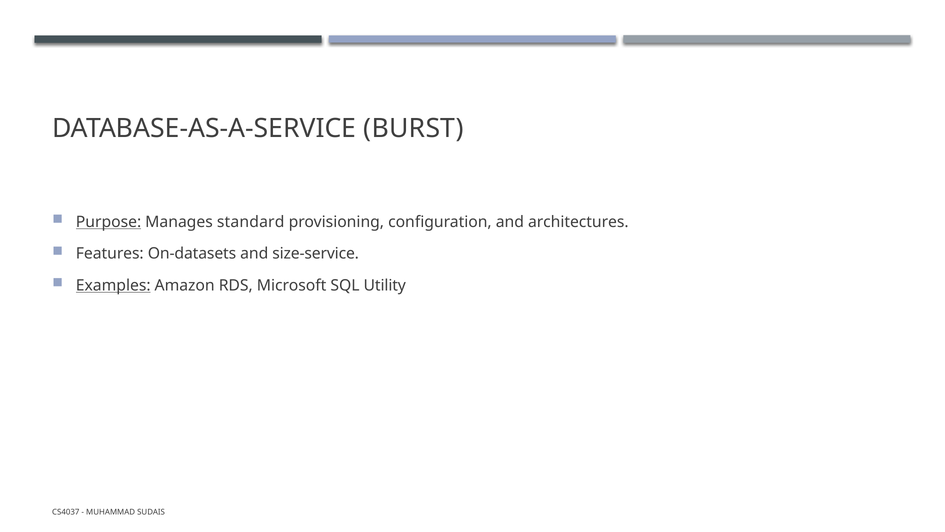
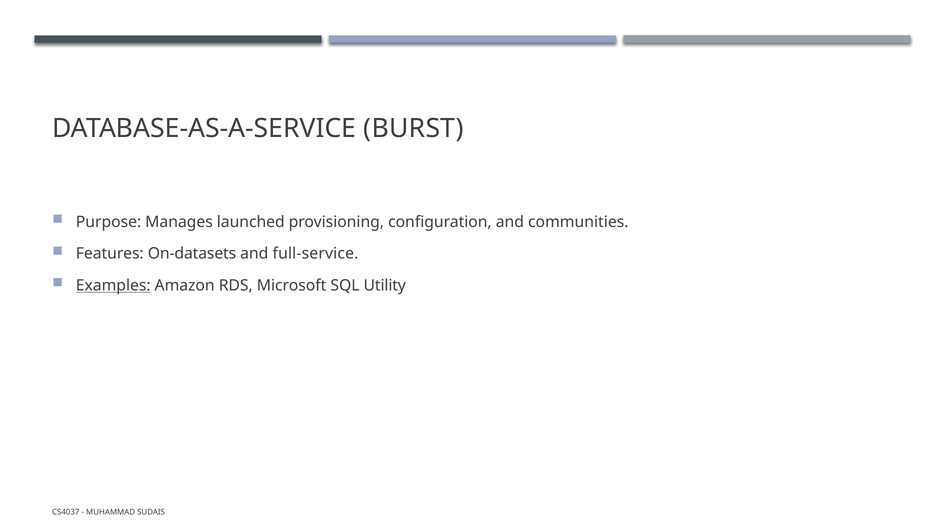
Purpose underline: present -> none (109, 222)
standard: standard -> launched (251, 222)
architectures: architectures -> communities (578, 222)
size-service: size-service -> full-service (315, 254)
